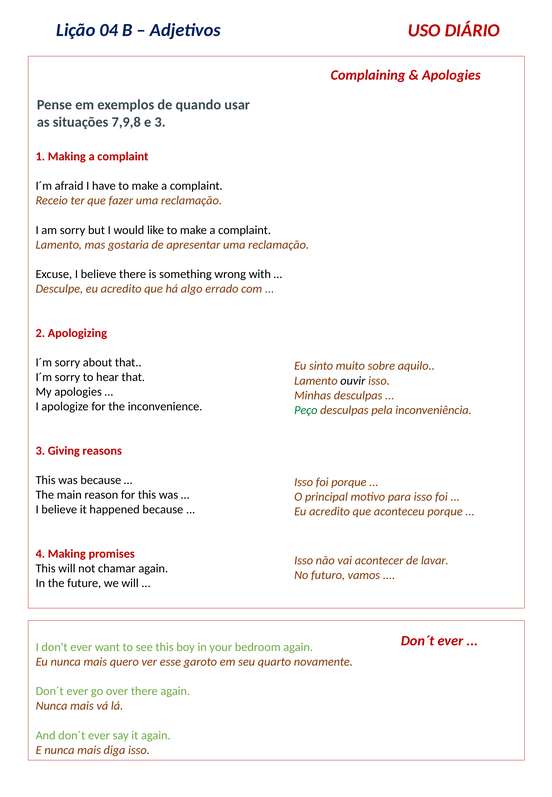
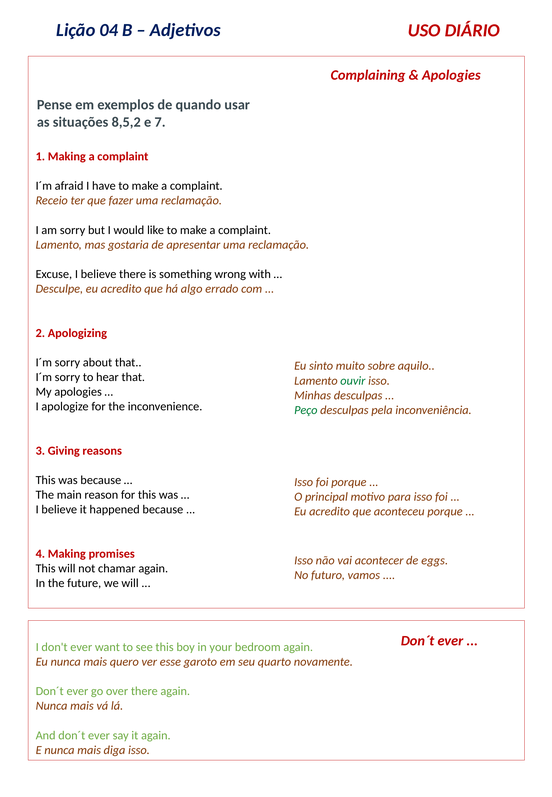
7,9,8: 7,9,8 -> 8,5,2 (126, 122)
e 3: 3 -> 7 (160, 122)
ouvir colour: black -> green (353, 381)
lavar: lavar -> eggs (435, 561)
